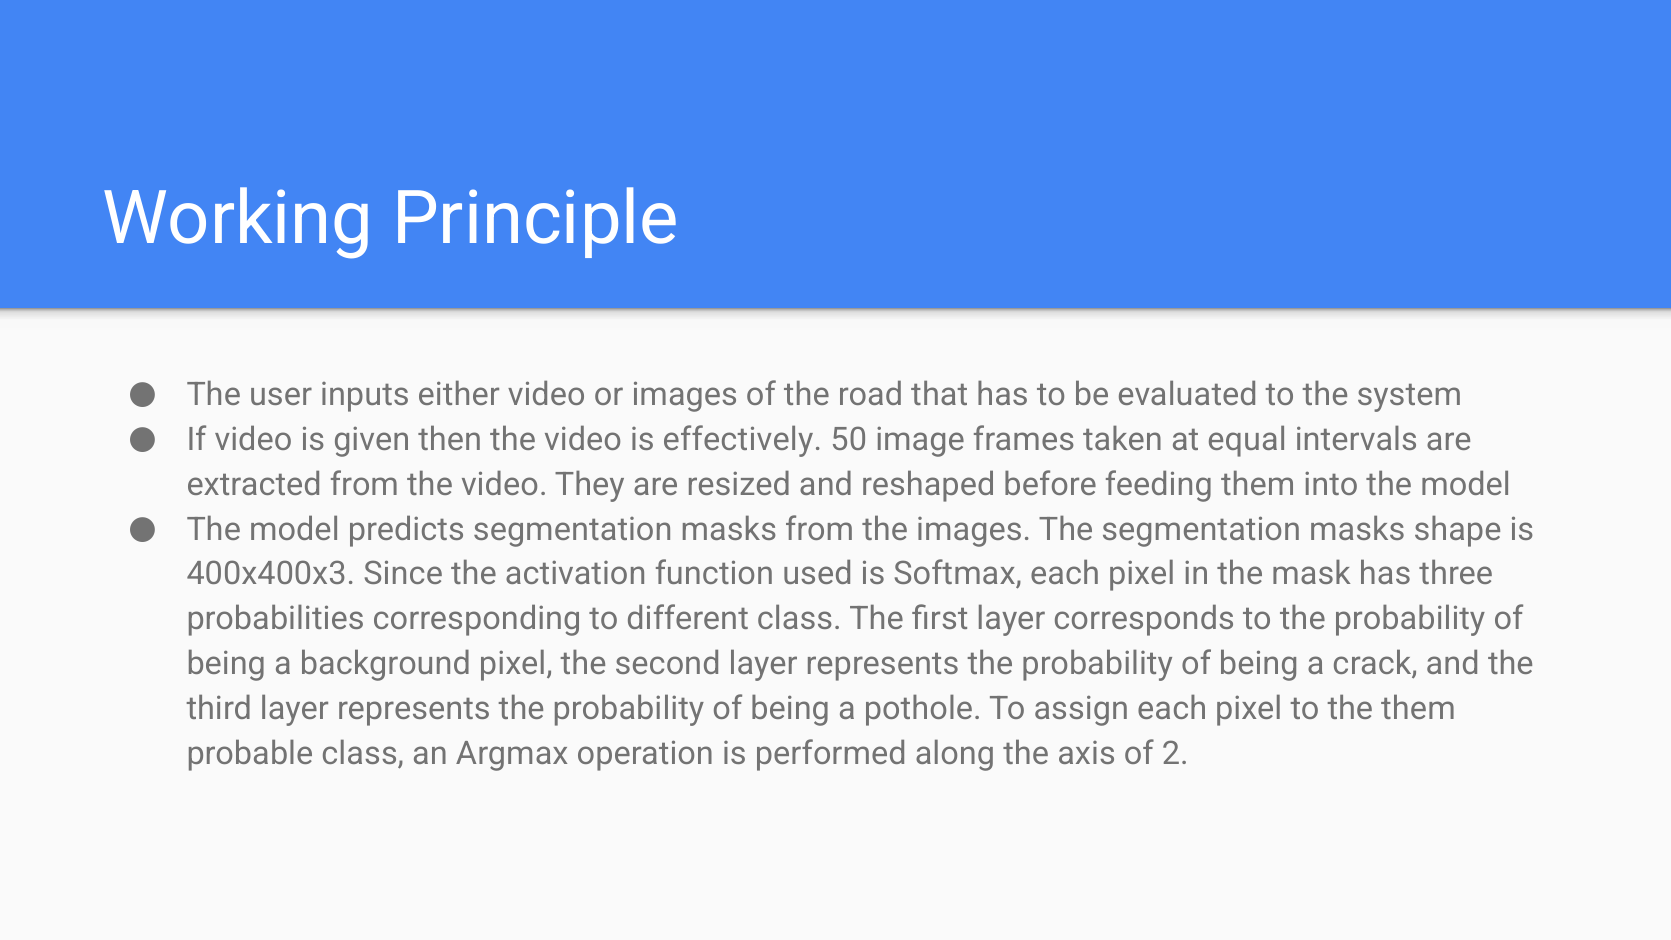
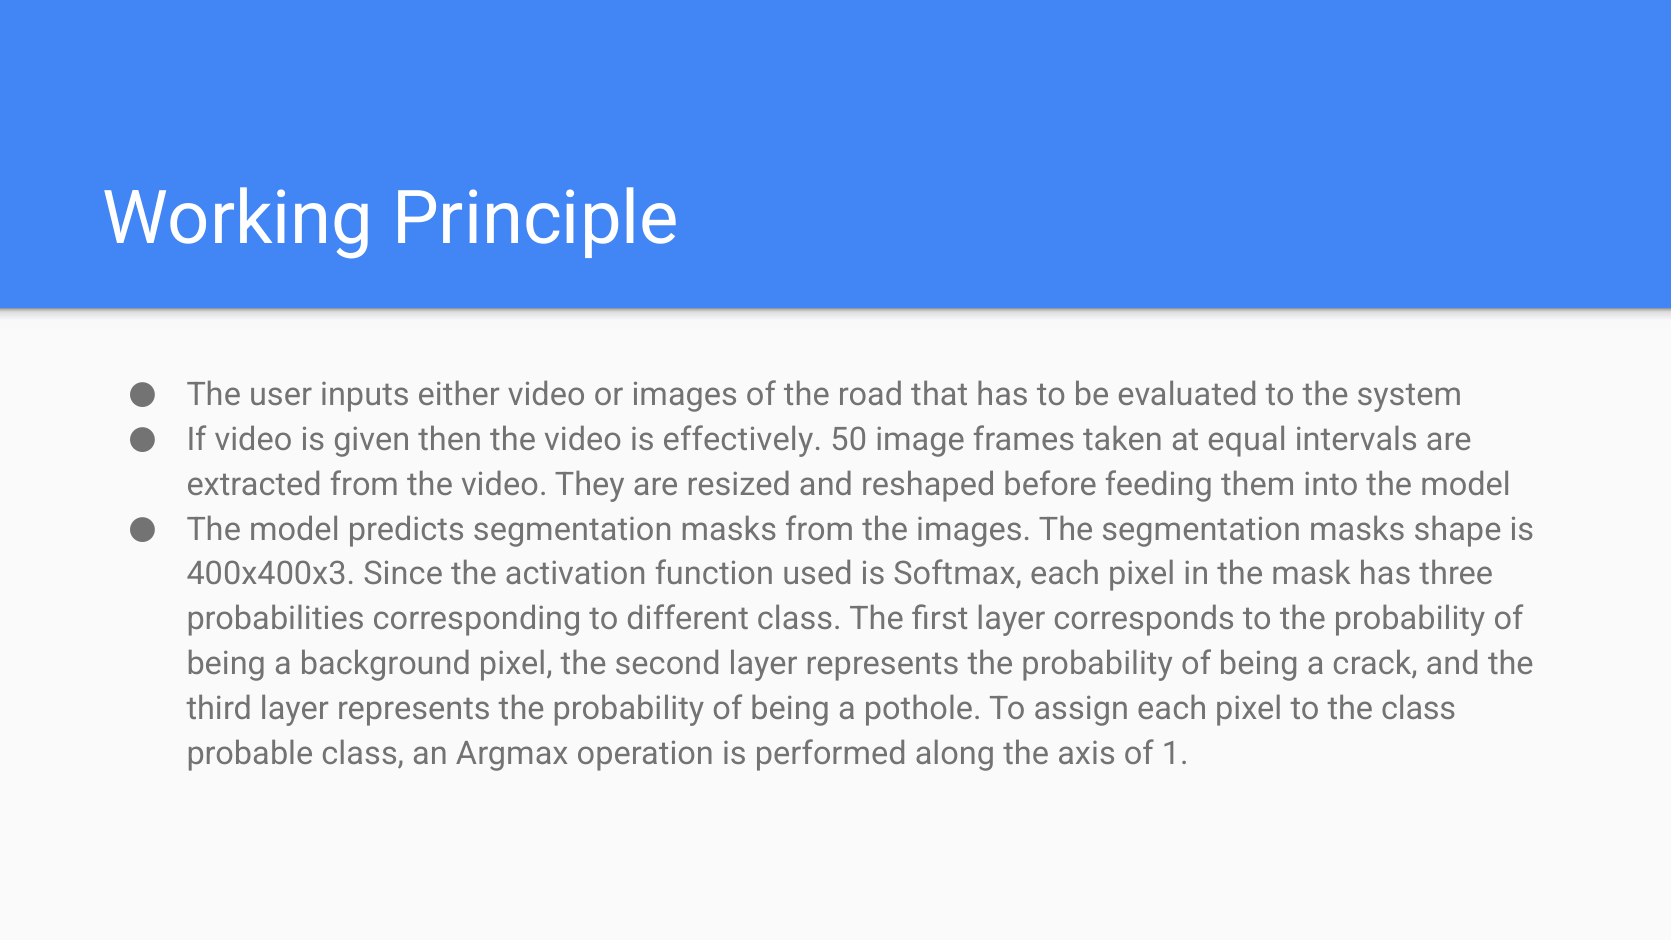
the them: them -> class (1419, 709)
2: 2 -> 1 (1175, 753)
